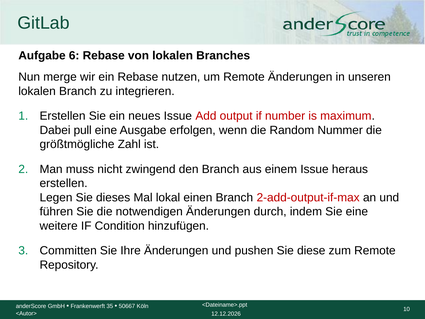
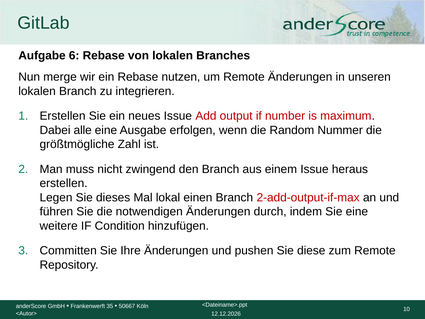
pull: pull -> alle (83, 130)
